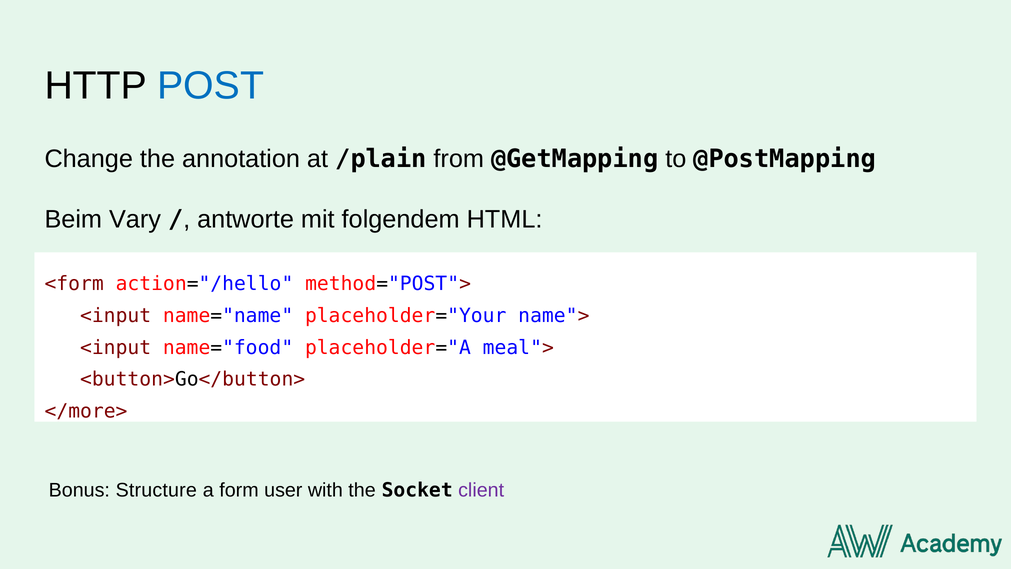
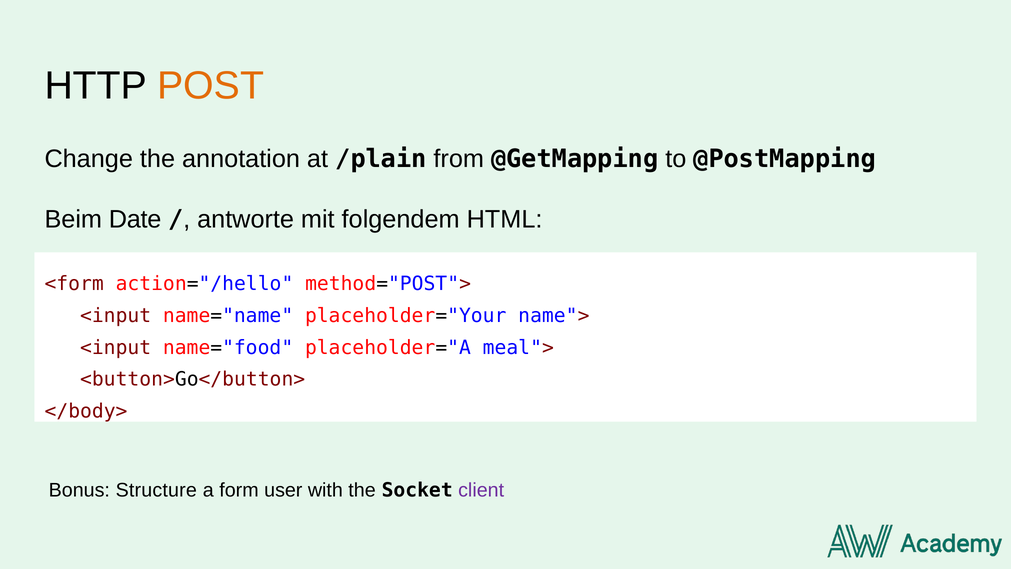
POST colour: blue -> orange (211, 86)
Vary: Vary -> Date (135, 219)
</more>: </more> -> </body> (86, 411)
